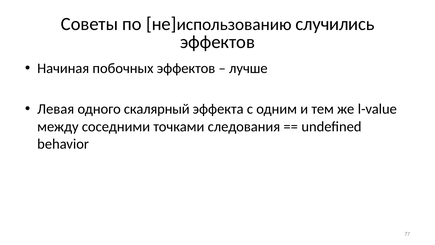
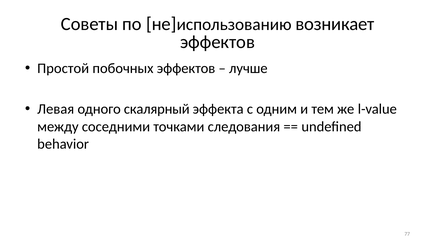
случились: случились -> возникает (335, 24)
Начиная: Начиная -> Простой (63, 68)
